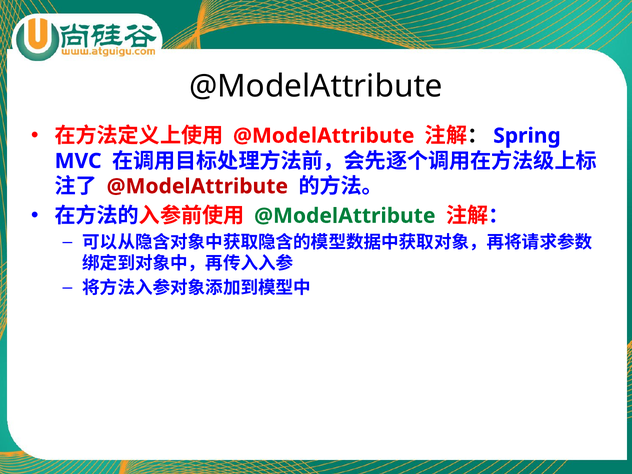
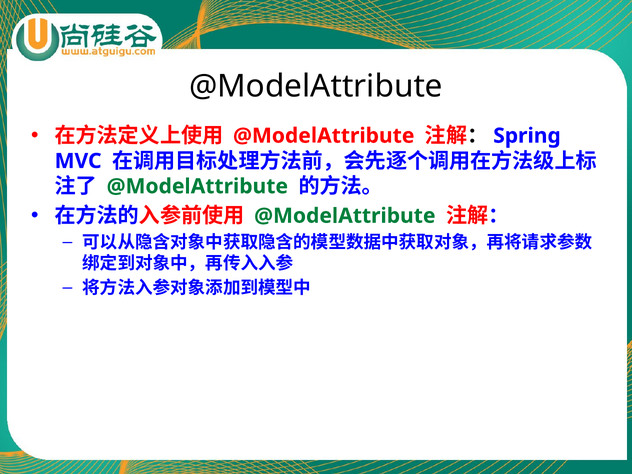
@ModelAttribute colour: red -> green (197, 186)
